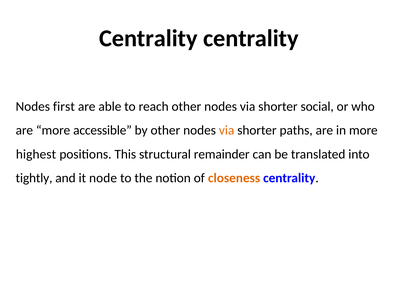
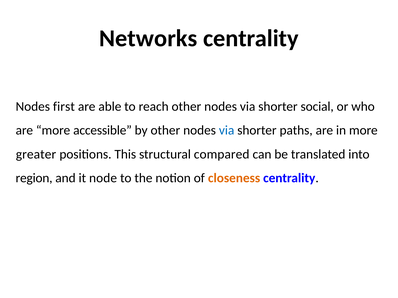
Centrality: Centrality -> Networks (148, 39)
via colour: orange -> blue (227, 131)
highest: highest -> greater (36, 154)
remainder: remainder -> compared (222, 154)
tightly: tightly -> region (34, 178)
